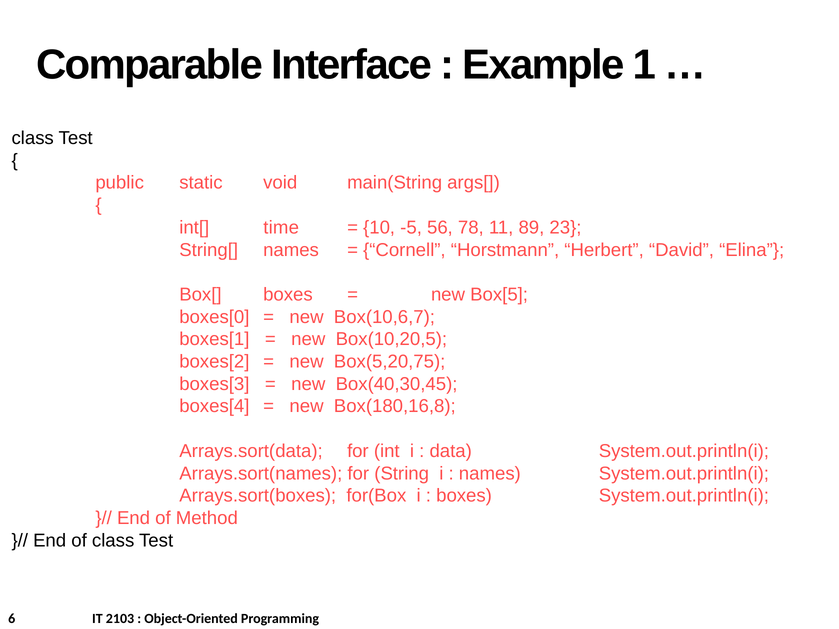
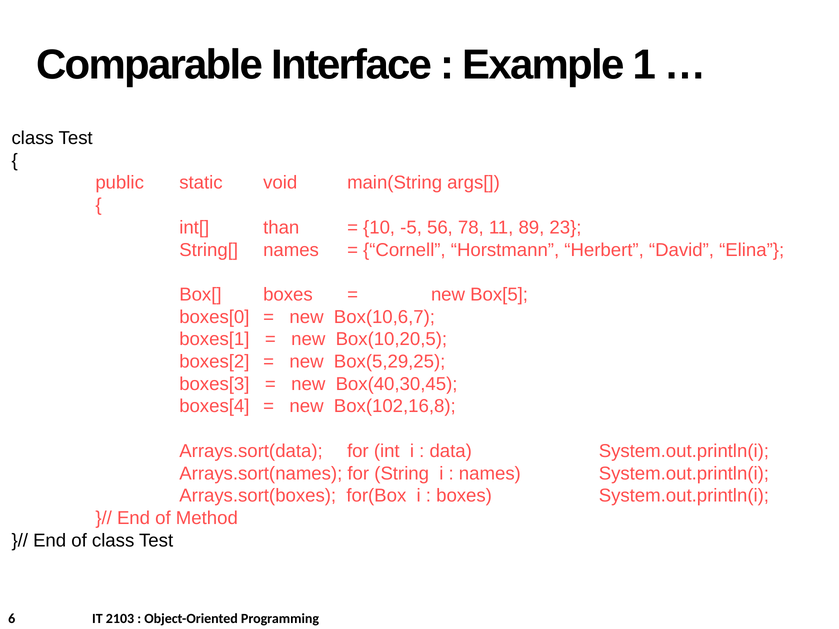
time: time -> than (281, 228)
Box(5,20,75: Box(5,20,75 -> Box(5,29,25 (390, 362)
Box(180,16,8: Box(180,16,8 -> Box(102,16,8 (395, 407)
